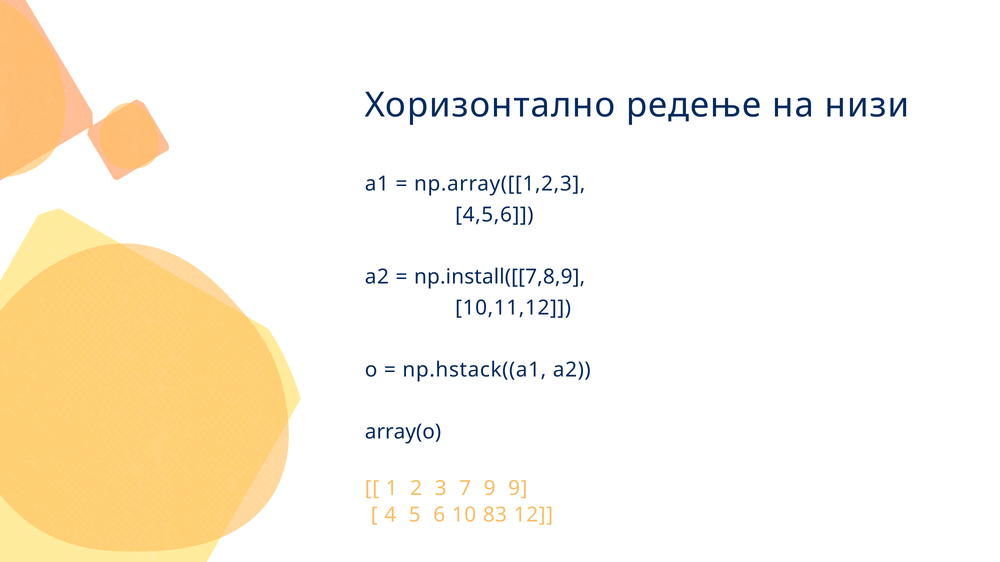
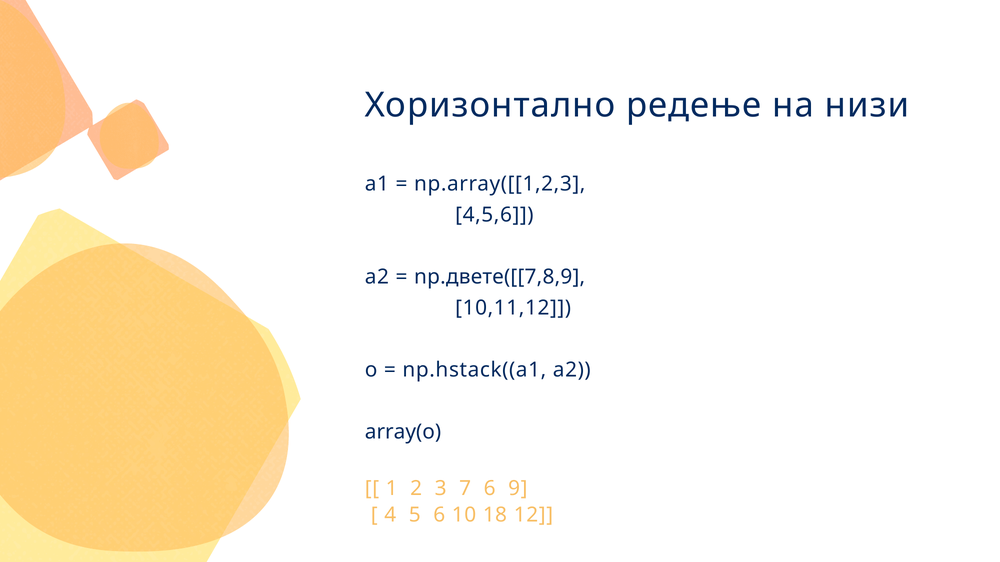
np.install([[7,8,9: np.install([[7,8,9 -> np.двете([[7,8,9 (500, 277)
7 9: 9 -> 6 (490, 489)
83: 83 -> 18 (495, 516)
